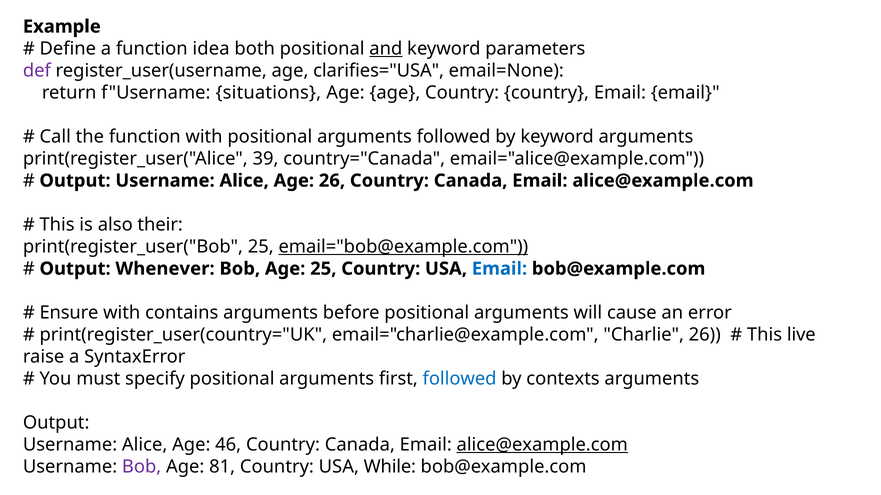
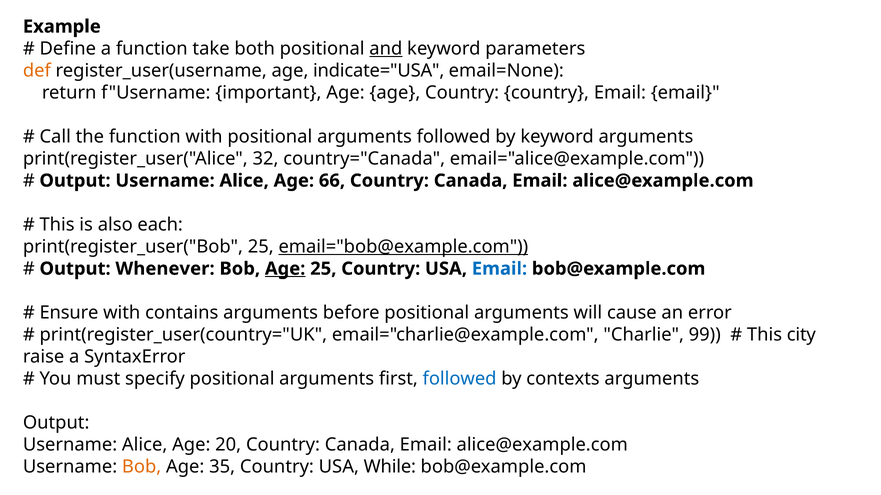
idea: idea -> take (211, 49)
def colour: purple -> orange (37, 71)
clarifies="USA: clarifies="USA -> indicate="USA (379, 71)
situations: situations -> important (268, 93)
39: 39 -> 32 (266, 159)
Age 26: 26 -> 66 (332, 181)
their: their -> each (160, 225)
Age underline: none -> present (285, 269)
Charlie 26: 26 -> 99 (705, 335)
live: live -> city (801, 335)
46: 46 -> 20 (228, 445)
alice@example.com underline: present -> none (542, 445)
Bob colour: purple -> orange (142, 467)
81: 81 -> 35 (222, 467)
